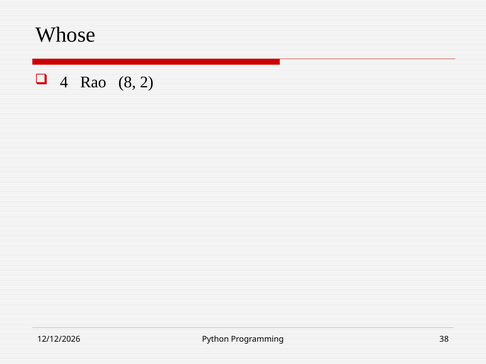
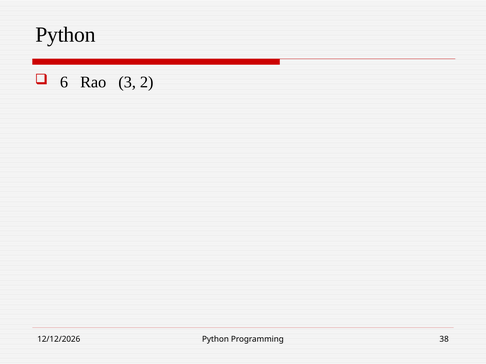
Whose: Whose -> Python (65, 35)
4: 4 -> 6 (64, 82)
8: 8 -> 3 (127, 82)
